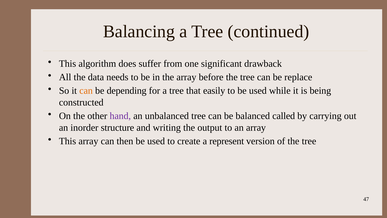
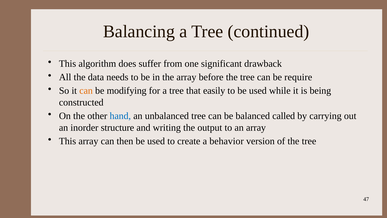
replace: replace -> require (298, 77)
depending: depending -> modifying (127, 91)
hand colour: purple -> blue (120, 116)
represent: represent -> behavior (227, 141)
